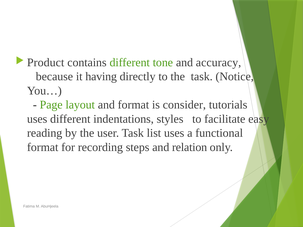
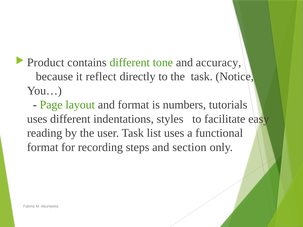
having: having -> reflect (101, 77)
consider: consider -> numbers (184, 105)
relation: relation -> section (189, 147)
